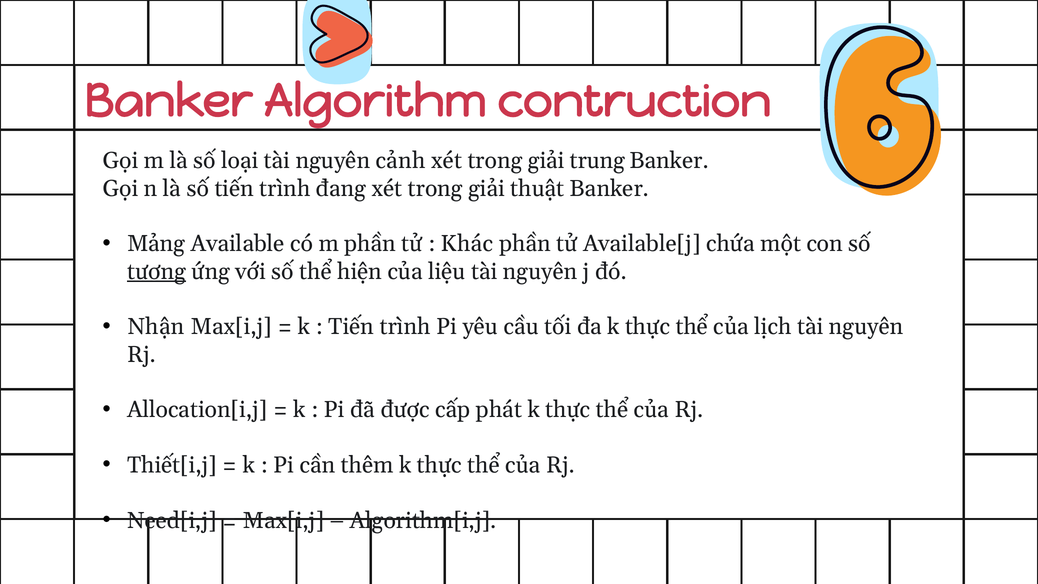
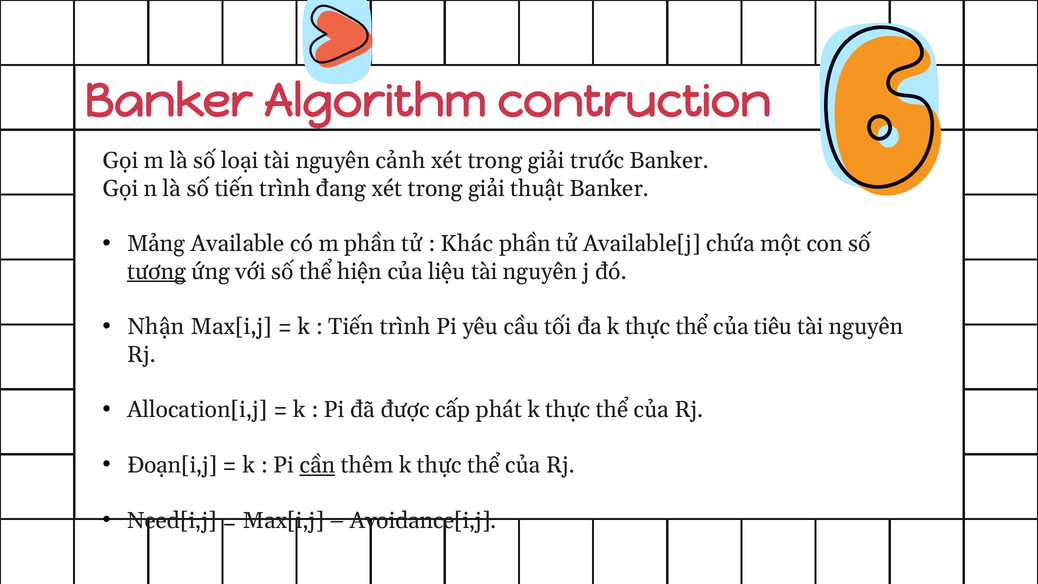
trung: trung -> trước (597, 161)
lịch: lịch -> tiêu (773, 327)
Thiết[i,j: Thiết[i,j -> Đoạn[i,j (172, 465)
cần underline: none -> present (317, 465)
Algorithm[i,j: Algorithm[i,j -> Avoidance[i,j (423, 520)
